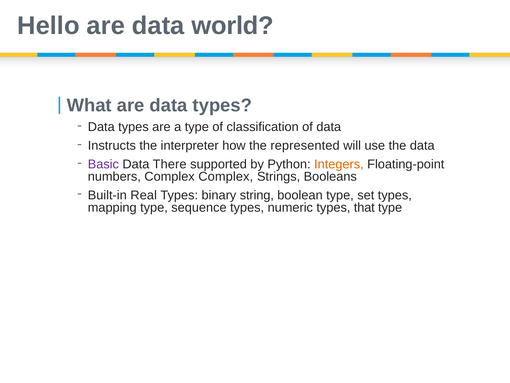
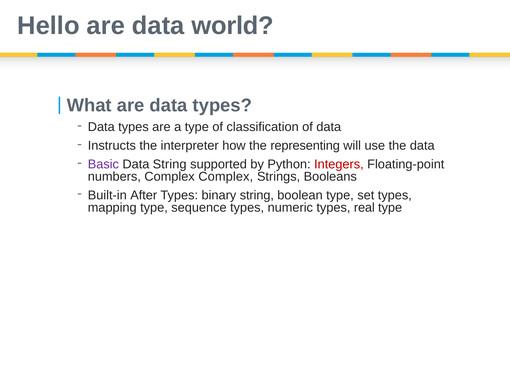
represented: represented -> representing (305, 145)
Data There: There -> String (170, 164)
Integers colour: orange -> red (339, 164)
Real: Real -> After (144, 195)
that: that -> real (364, 207)
